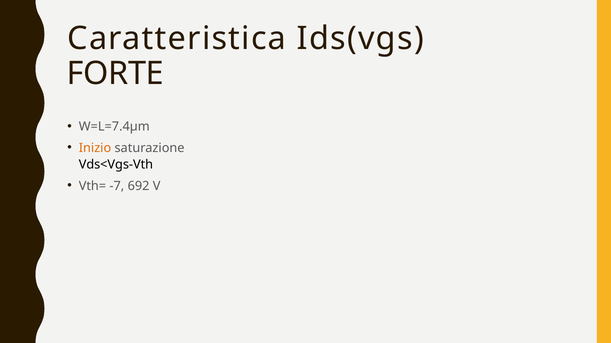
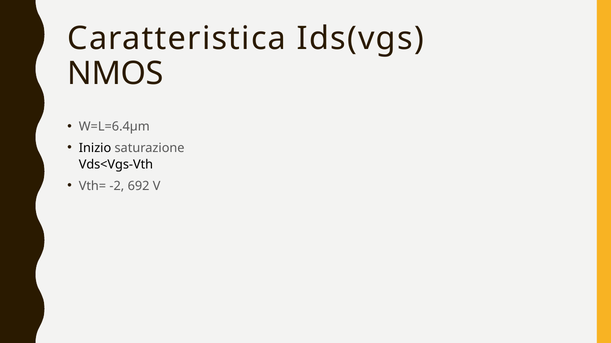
FORTE: FORTE -> NMOS (115, 74)
W=L=7.4µm: W=L=7.4µm -> W=L=6.4µm (114, 127)
Inizio colour: orange -> black (95, 148)
-7: -7 -> -2 (117, 186)
